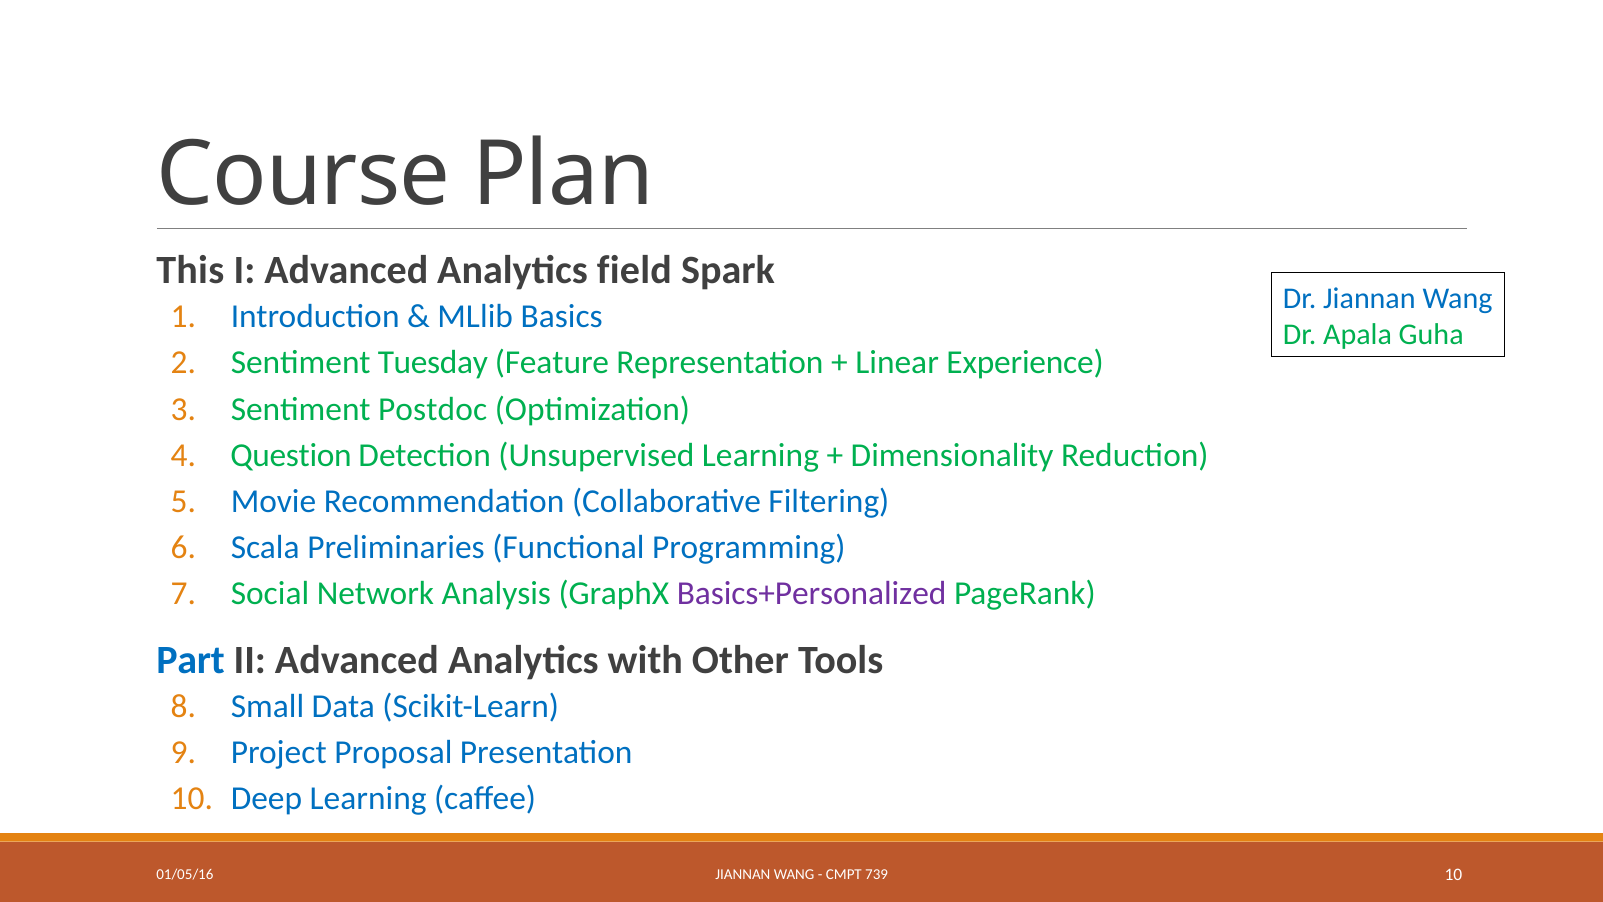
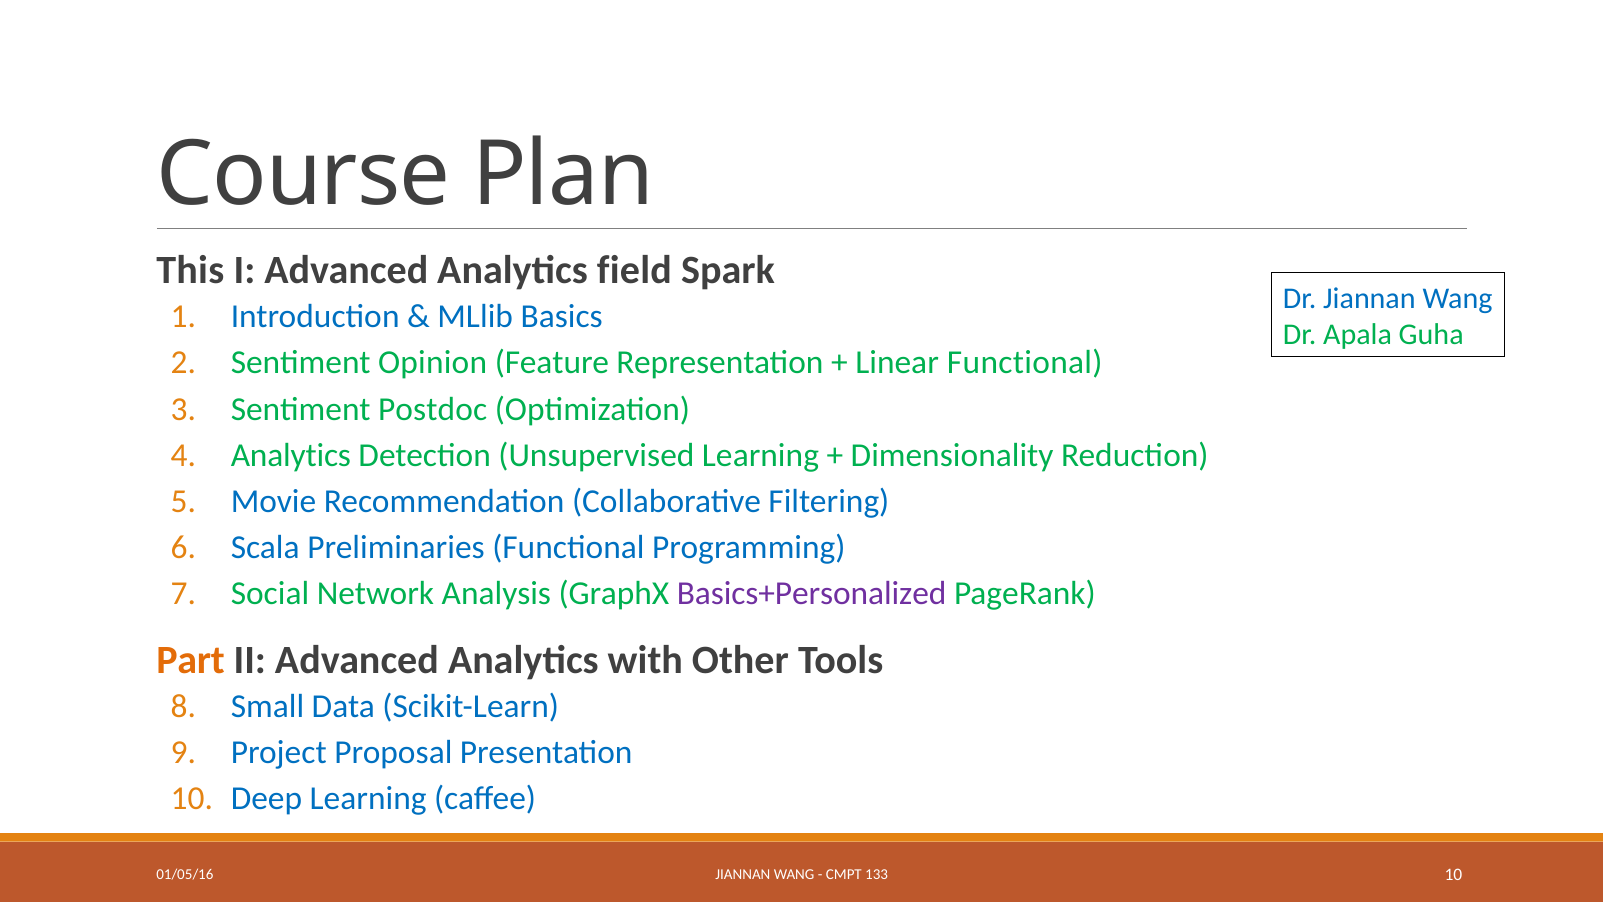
Tuesday: Tuesday -> Opinion (433, 363)
Linear Experience: Experience -> Functional (1025, 363)
Question: Question -> Analytics (291, 455)
Part colour: blue -> orange (191, 660)
739: 739 -> 133 (877, 874)
